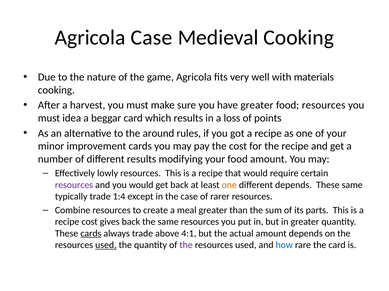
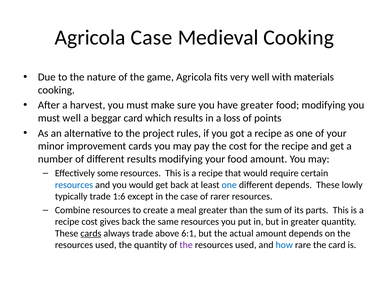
food resources: resources -> modifying (324, 105)
must idea: idea -> well (72, 118)
around: around -> project (158, 134)
lowly: lowly -> some (108, 174)
resources colour: purple -> blue (74, 185)
one colour: orange -> blue (229, 185)
These same: same -> lowly (352, 185)
1:4: 1:4 -> 1:6 (119, 197)
4:1: 4:1 -> 6:1 (189, 234)
used underline: present -> none (106, 246)
